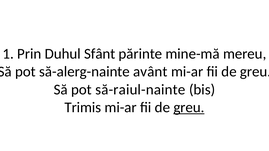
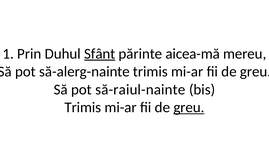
Sfânt underline: none -> present (100, 54)
mine-mă: mine-mă -> aicea-mă (193, 54)
să-alerg-nainte avânt: avânt -> trimis (150, 72)
